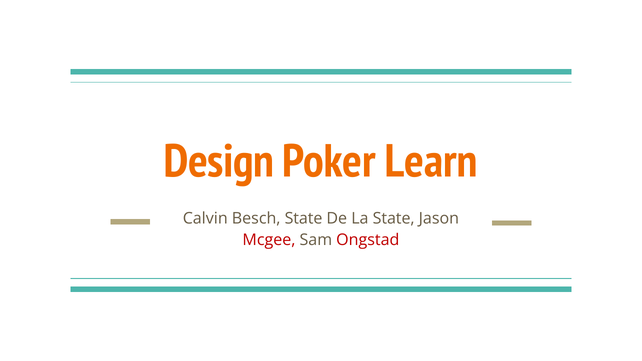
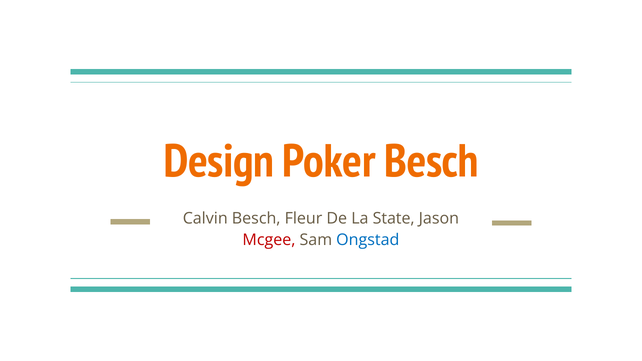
Poker Learn: Learn -> Besch (431, 161)
Besch State: State -> Fleur (303, 218)
Ongstad colour: red -> blue (368, 240)
